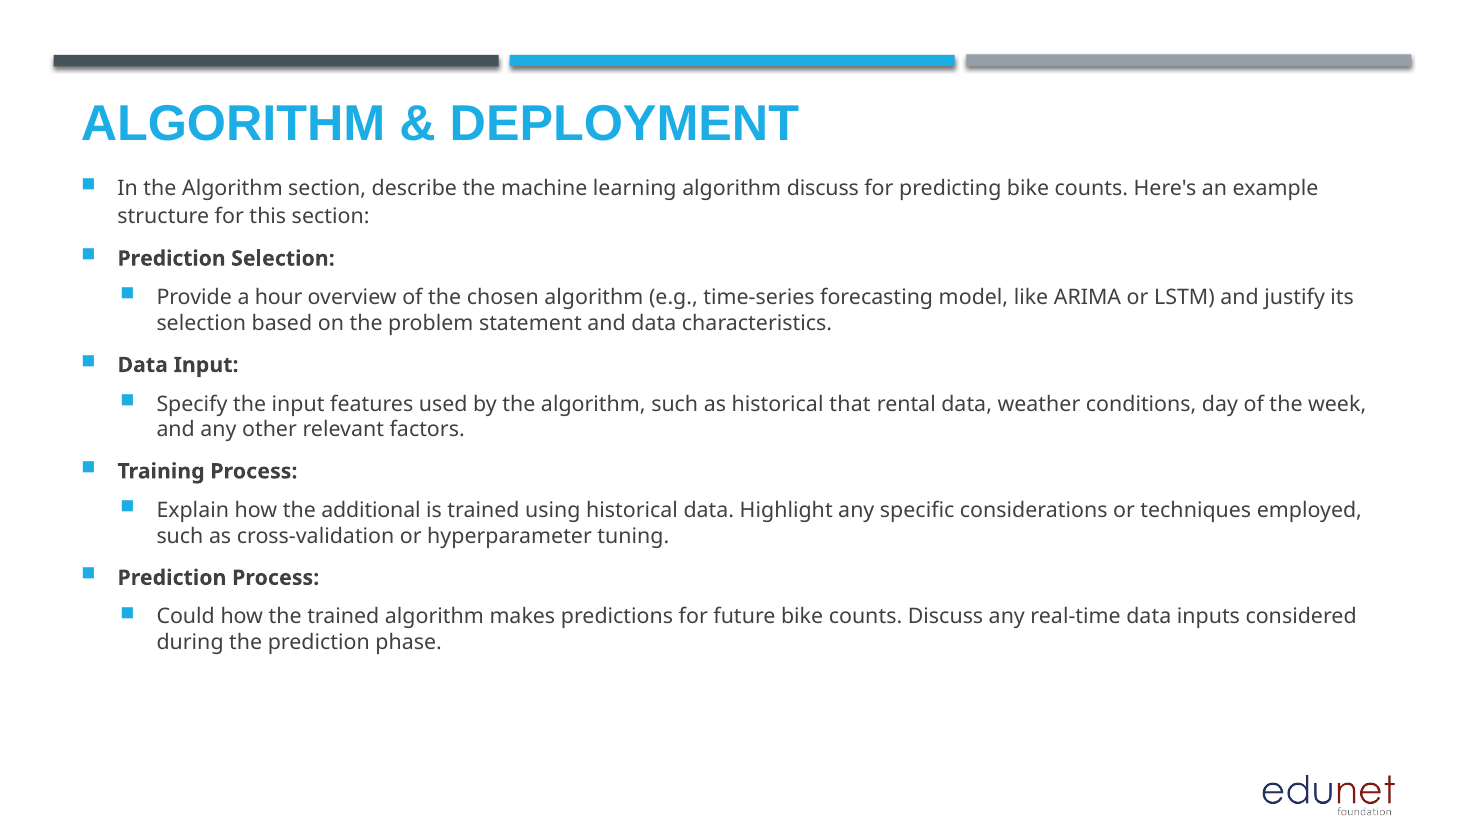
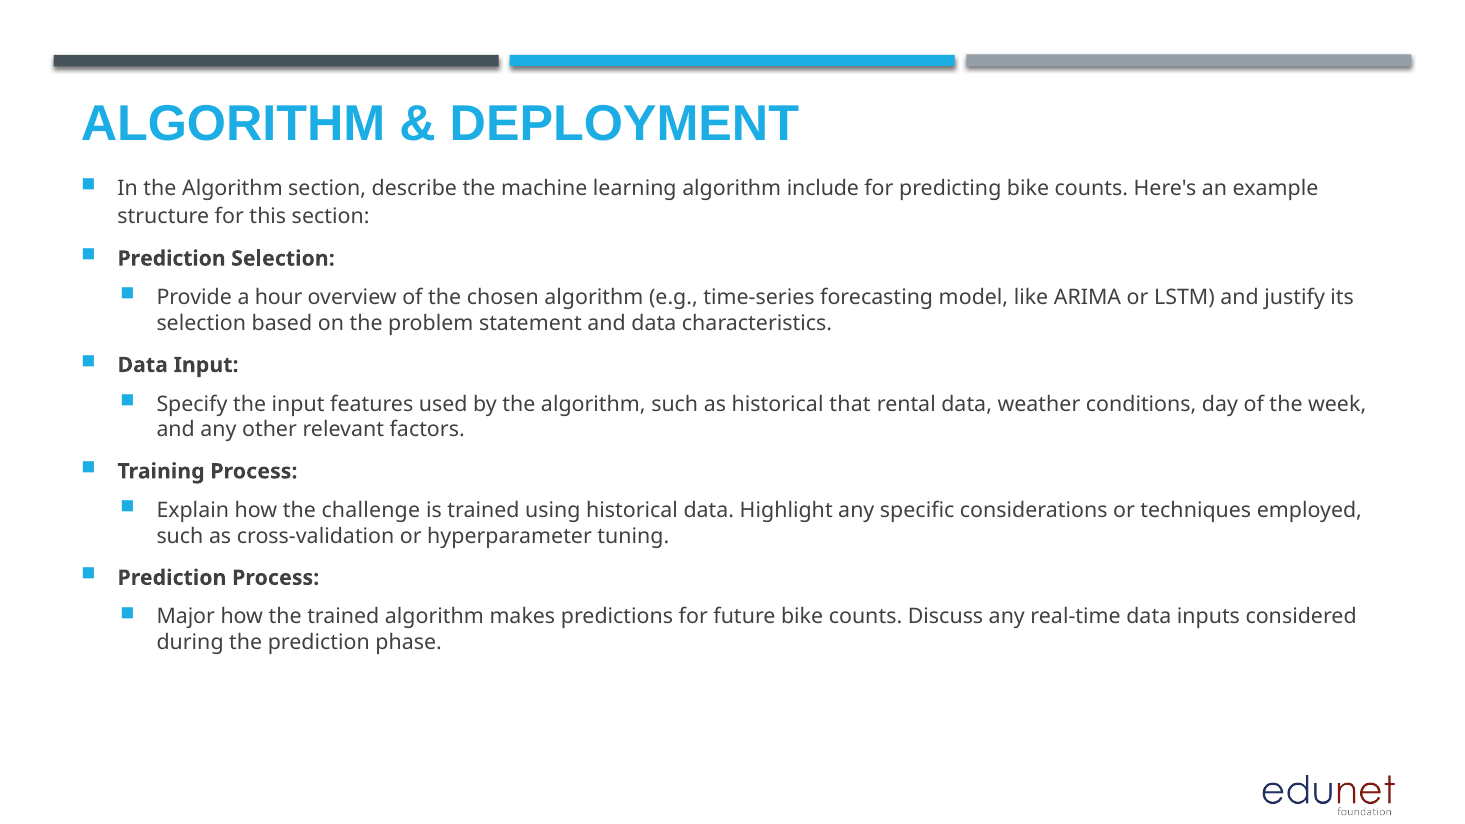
algorithm discuss: discuss -> include (823, 189)
additional: additional -> challenge (371, 511)
Could: Could -> Major (186, 617)
